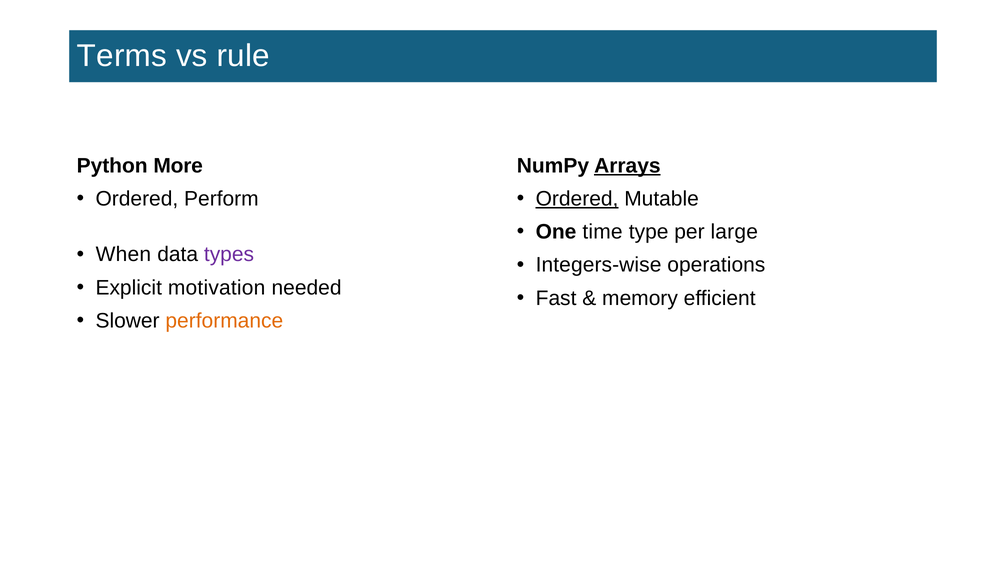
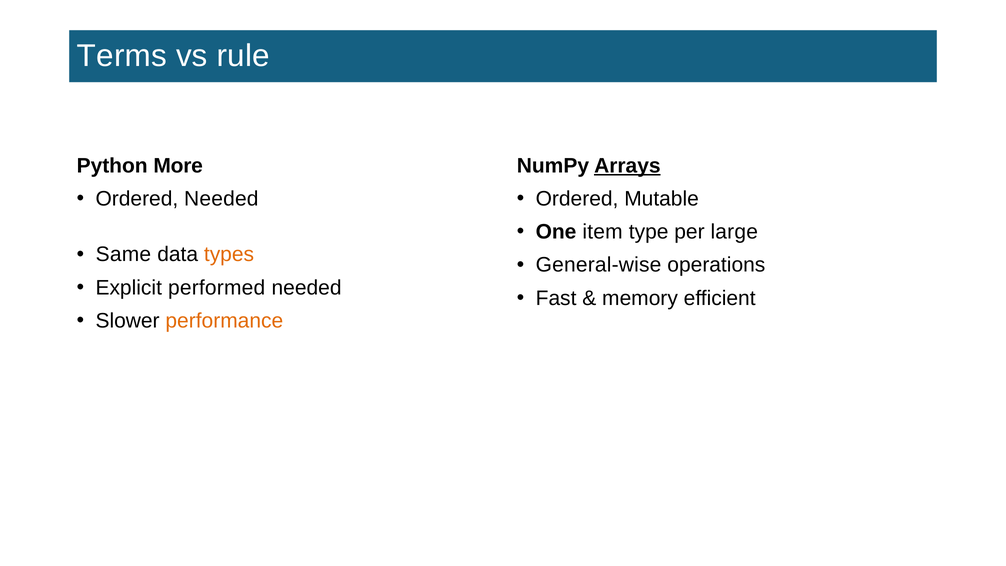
Ordered Perform: Perform -> Needed (221, 199)
Ordered underline: present -> none (577, 199)
time: time -> item (603, 232)
When: When -> Same (123, 254)
types colour: purple -> orange (229, 254)
Integers-wise: Integers-wise -> General-wise (599, 265)
motivation: motivation -> performed (217, 288)
